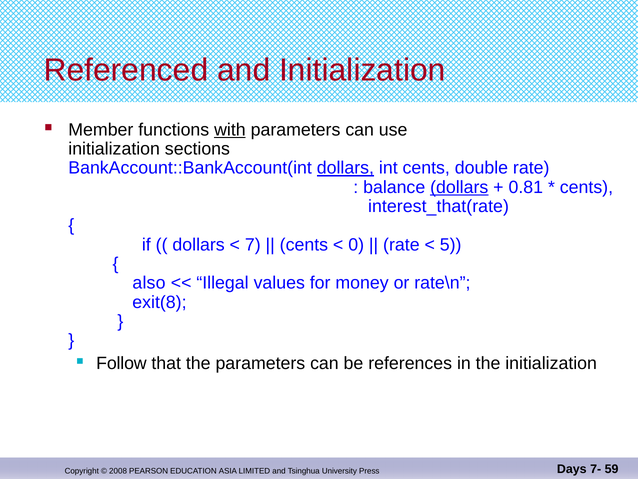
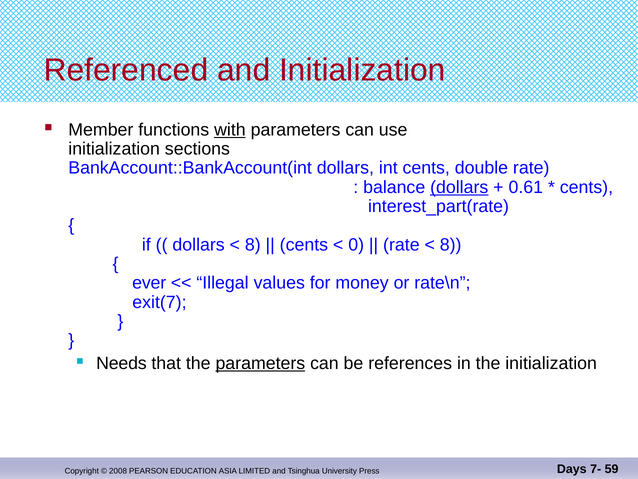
dollars underline: present -> none (345, 168)
0.81: 0.81 -> 0.61 (526, 187)
interest_that(rate: interest_that(rate -> interest_part(rate (439, 206)
7: 7 -> 8 (253, 244)
5: 5 -> 8 (451, 244)
also: also -> ever (149, 283)
exit(8: exit(8 -> exit(7 (159, 302)
Follow: Follow -> Needs (121, 363)
parameters underline: none -> present (260, 363)
